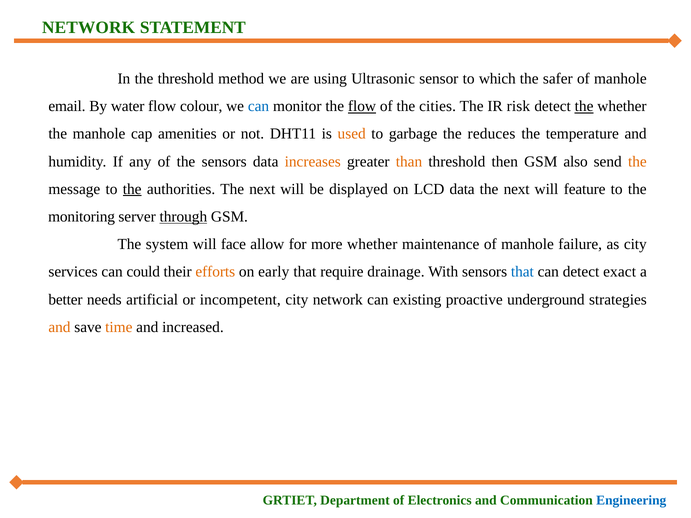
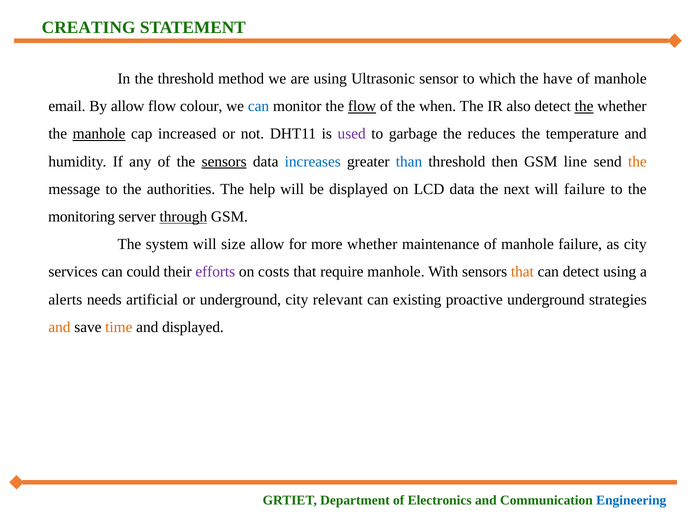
NETWORK: NETWORK -> CREATING (89, 28)
safer: safer -> have (558, 79)
By water: water -> allow (128, 106)
cities: cities -> when (438, 106)
risk: risk -> also (519, 106)
manhole underline: none -> present (99, 134)
amenities: amenities -> increased (187, 134)
used colour: orange -> purple (352, 134)
sensors underline: none -> present (224, 162)
increases colour: orange -> blue (313, 162)
than colour: orange -> blue (409, 162)
also: also -> line (575, 162)
the underline: present -> none (132, 189)
authorities The next: next -> help (262, 189)
will feature: feature -> failure (584, 189)
face: face -> size (233, 244)
efforts colour: orange -> purple (215, 272)
early: early -> costs (274, 272)
require drainage: drainage -> manhole (396, 272)
that colour: blue -> orange (522, 272)
detect exact: exact -> using (620, 272)
better: better -> alerts (65, 300)
or incompetent: incompetent -> underground (240, 300)
city network: network -> relevant (338, 300)
and increased: increased -> displayed (193, 327)
